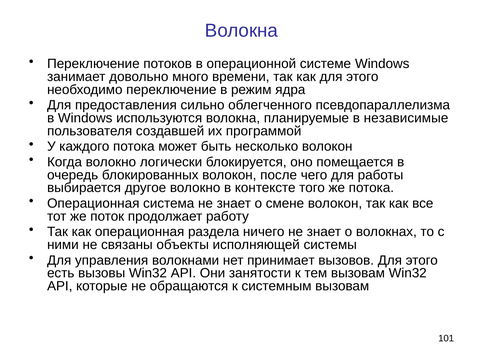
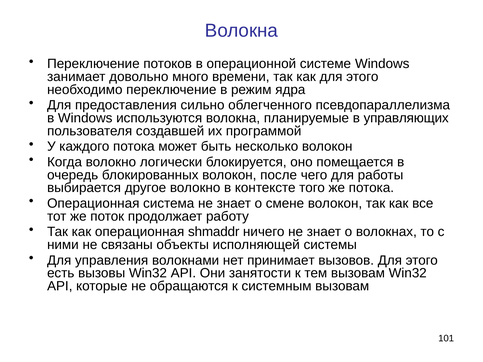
независимые: независимые -> управляющих (406, 118)
раздела: раздела -> shmaddr (214, 232)
